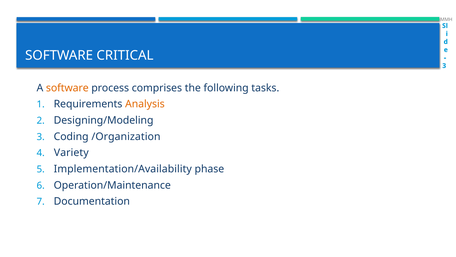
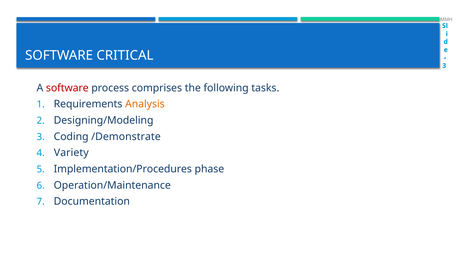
software colour: orange -> red (67, 88)
/Organization: /Organization -> /Demonstrate (126, 136)
Implementation/Availability: Implementation/Availability -> Implementation/Procedures (123, 169)
